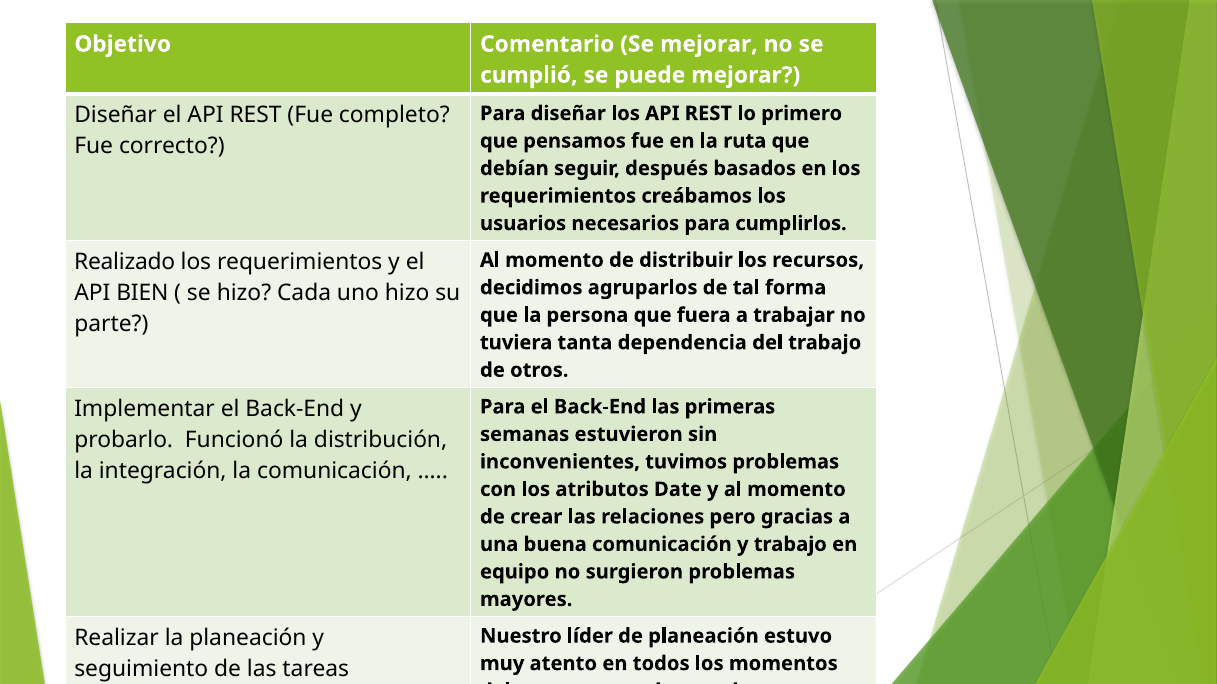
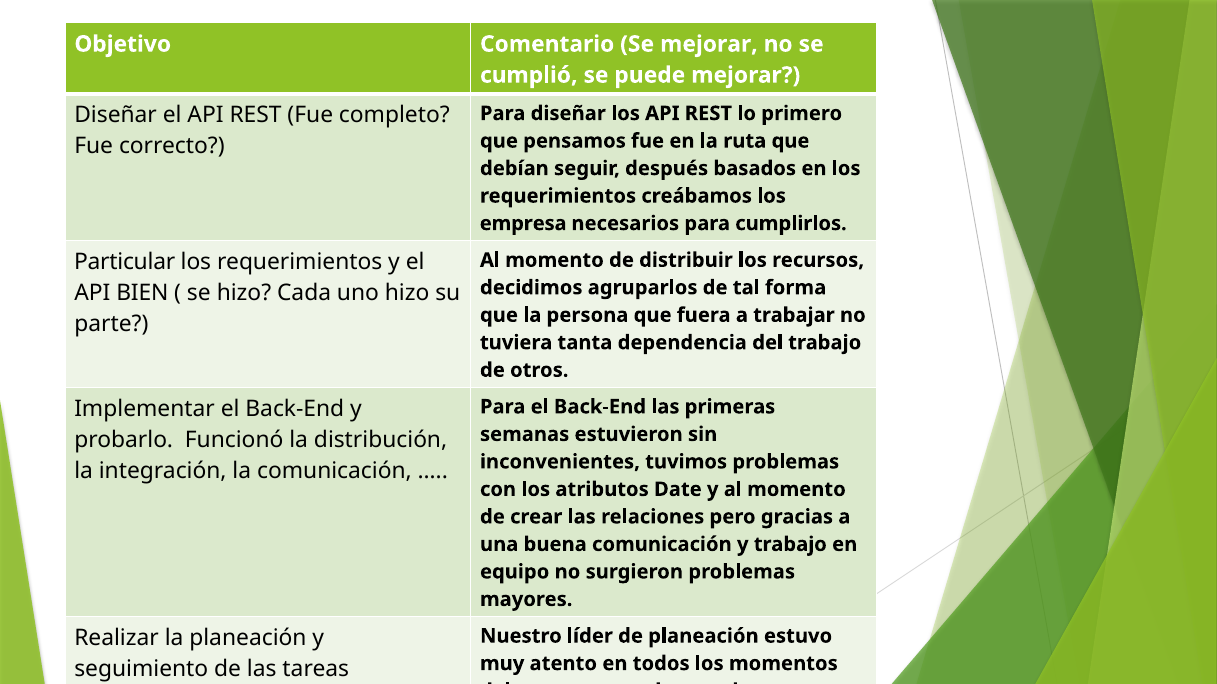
usuarios: usuarios -> empresa (523, 224)
Realizado: Realizado -> Particular (125, 262)
